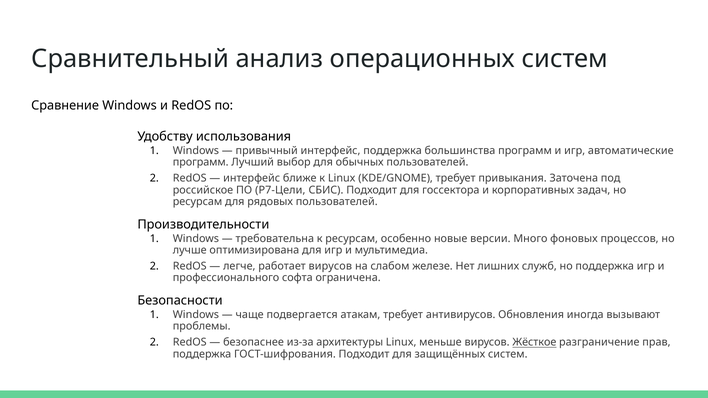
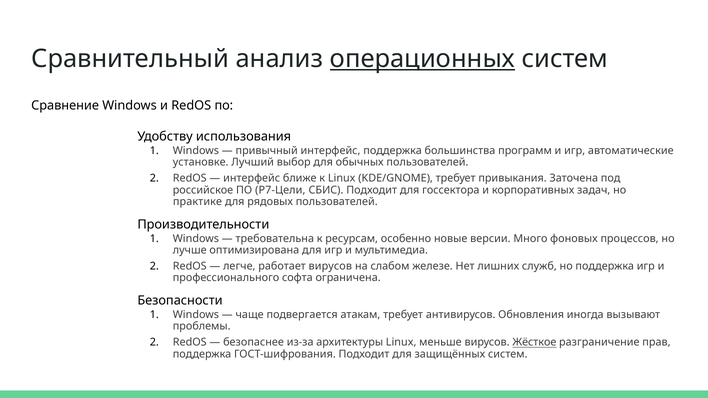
операционных underline: none -> present (422, 59)
программ: программ -> установке (201, 162)
ресурсам: ресурсам -> практике (197, 202)
